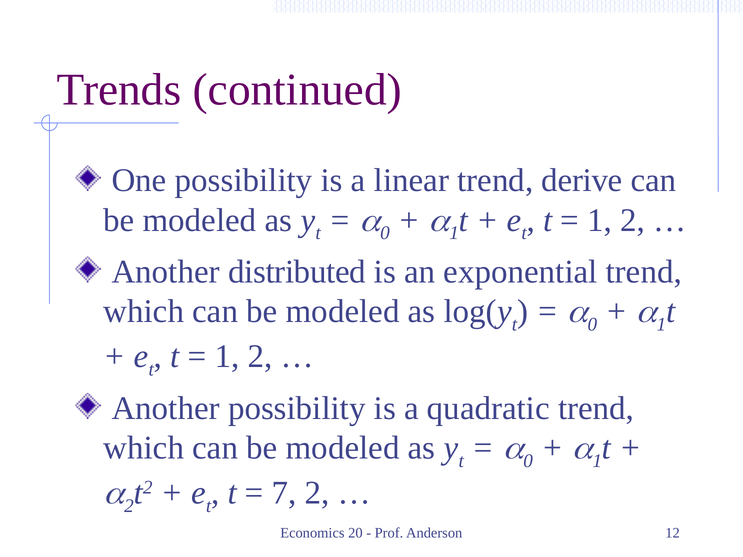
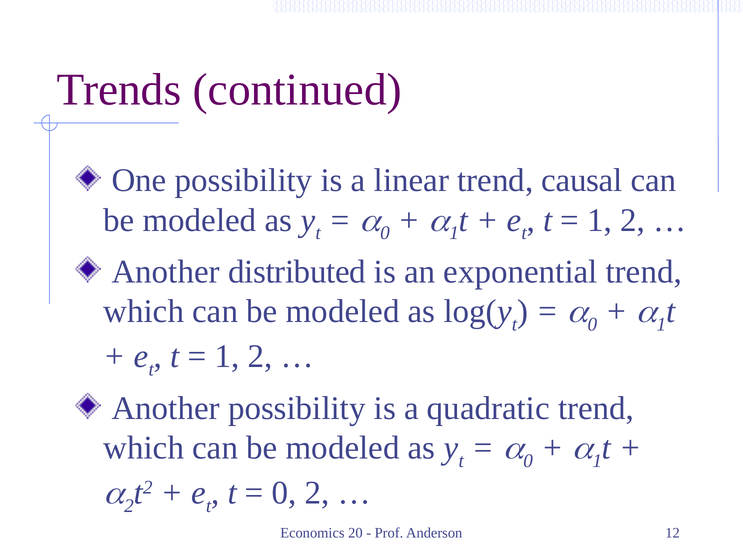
derive: derive -> causal (582, 181)
7: 7 -> 0 (284, 493)
